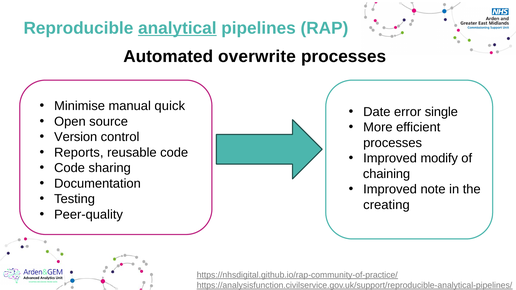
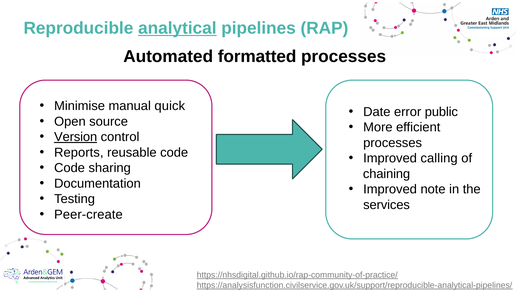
overwrite: overwrite -> formatted (257, 57)
single: single -> public (441, 112)
Version underline: none -> present (76, 137)
modify: modify -> calling (439, 158)
creating: creating -> services (387, 205)
Peer-quality: Peer-quality -> Peer-create (88, 215)
